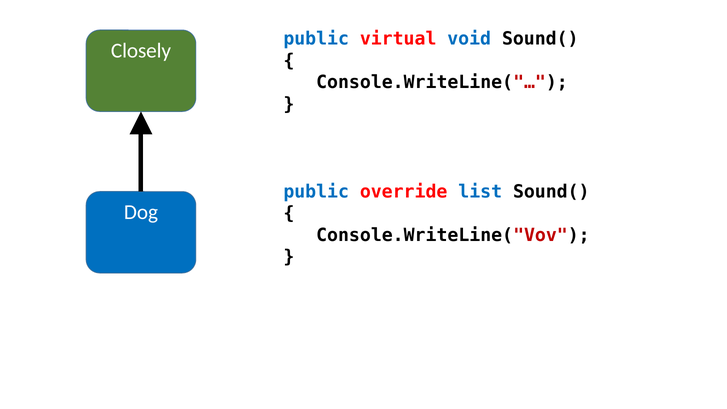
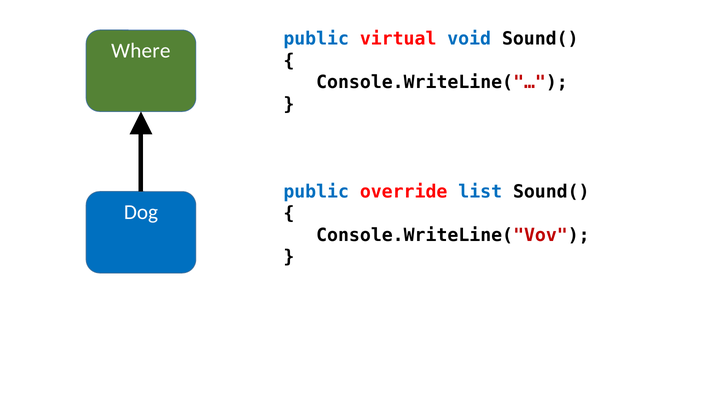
Closely: Closely -> Where (141, 51)
